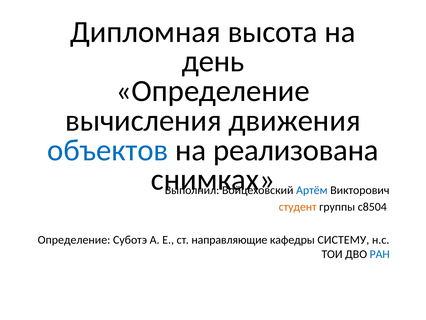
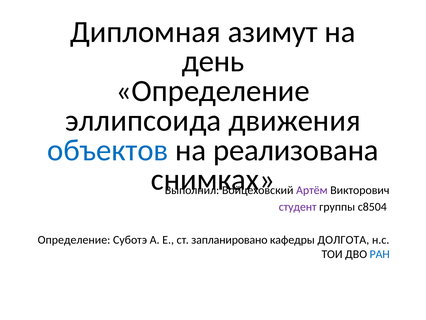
высота: высота -> азимут (273, 32)
вычисления: вычисления -> эллипсоида (143, 120)
Артём colour: blue -> purple (312, 190)
студент colour: orange -> purple (298, 207)
направляющие: направляющие -> запланировано (229, 240)
СИСТЕМУ: СИСТЕМУ -> ДОЛГОТА (343, 240)
